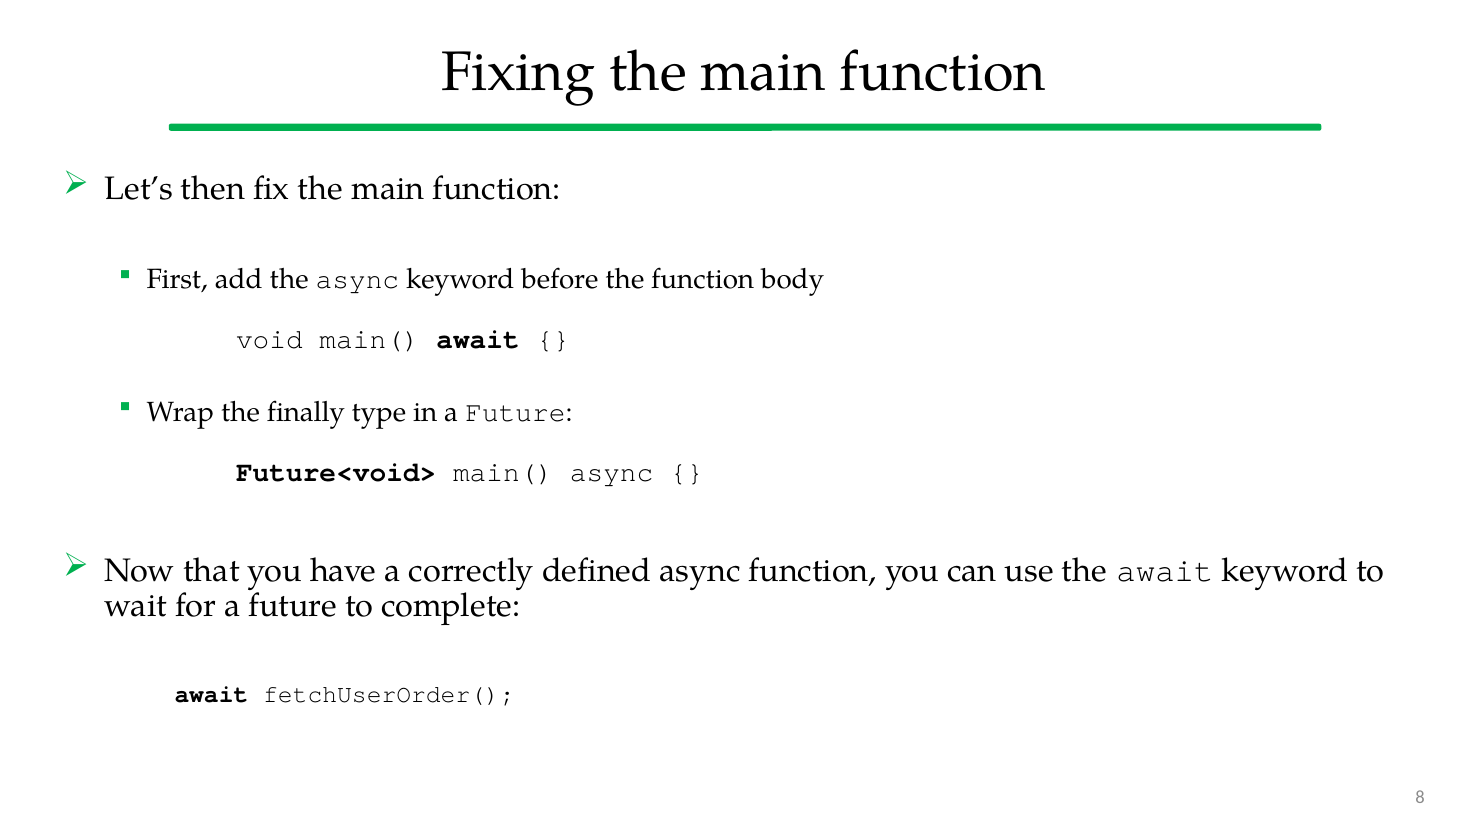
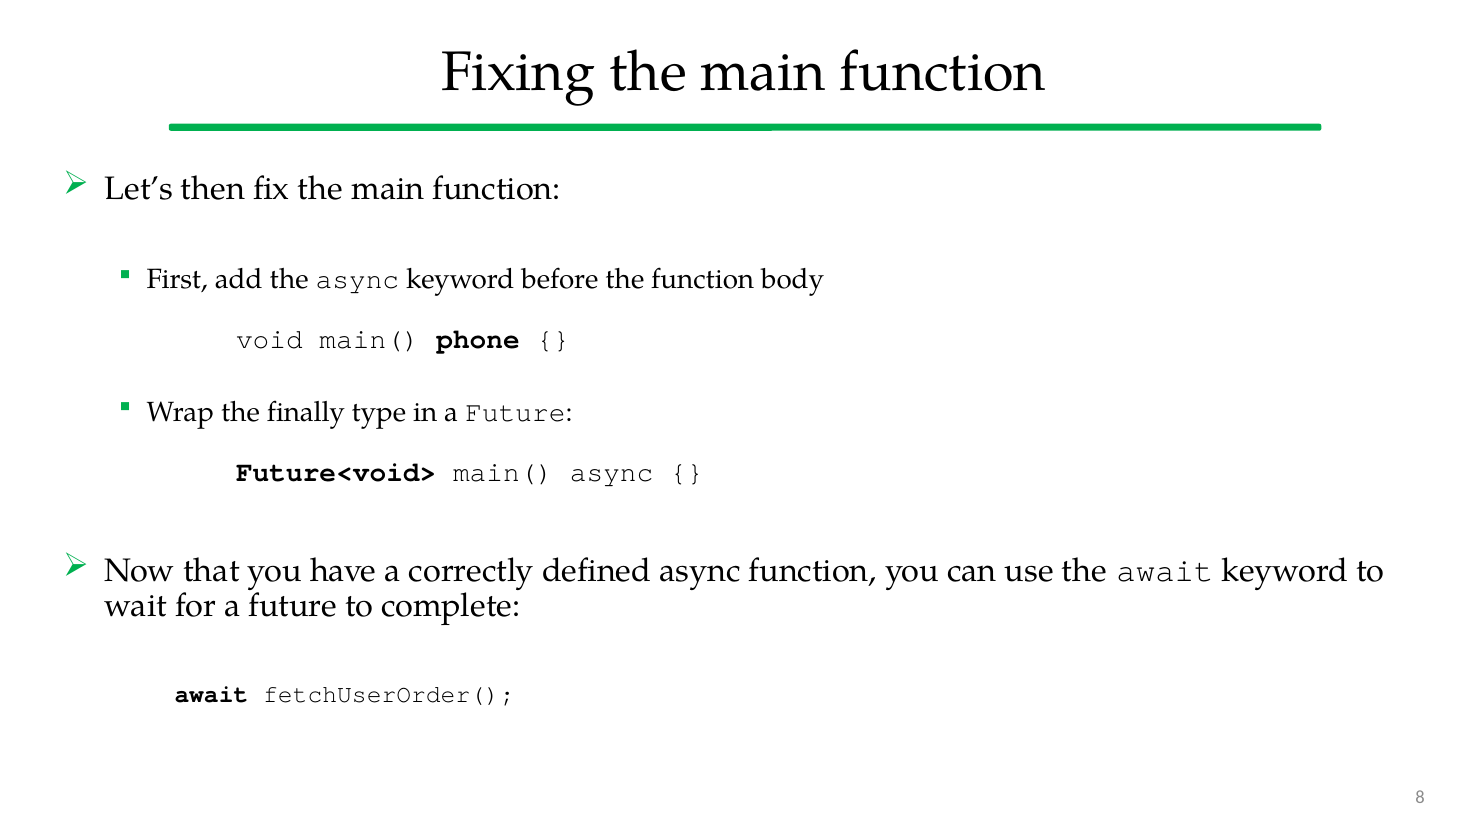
main( await: await -> phone (478, 340)
